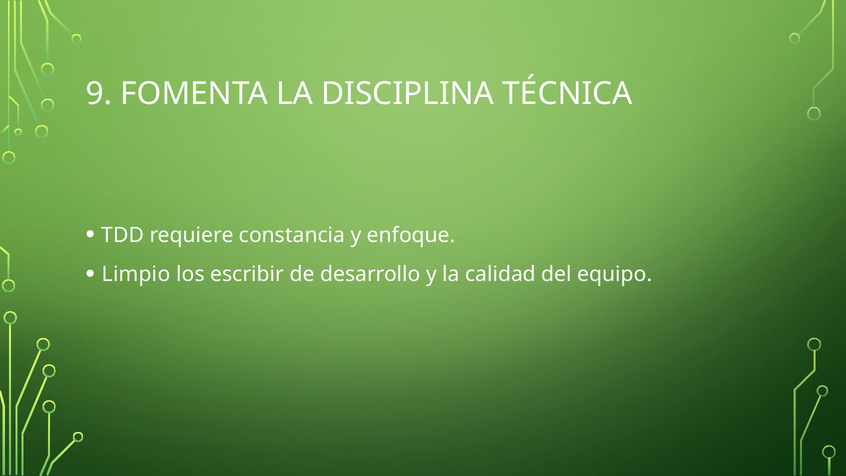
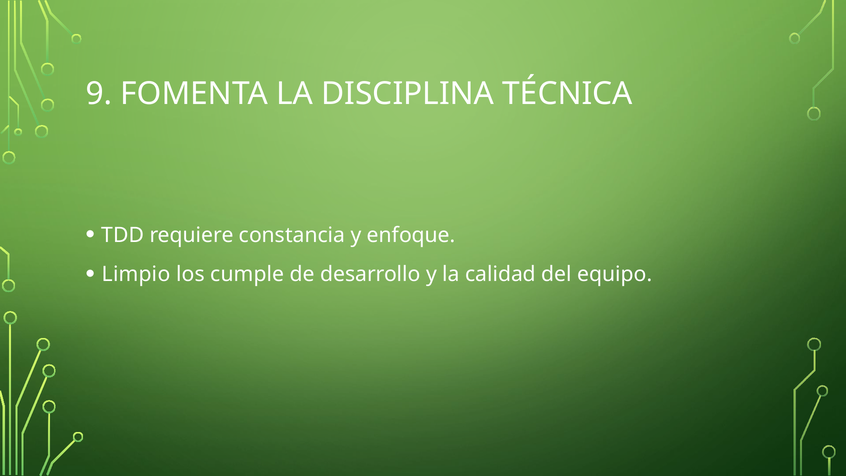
escribir: escribir -> cumple (247, 274)
